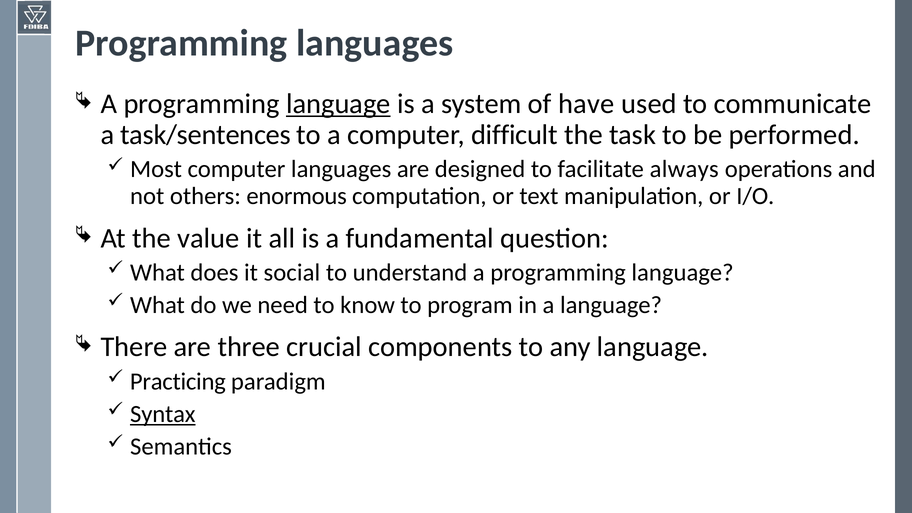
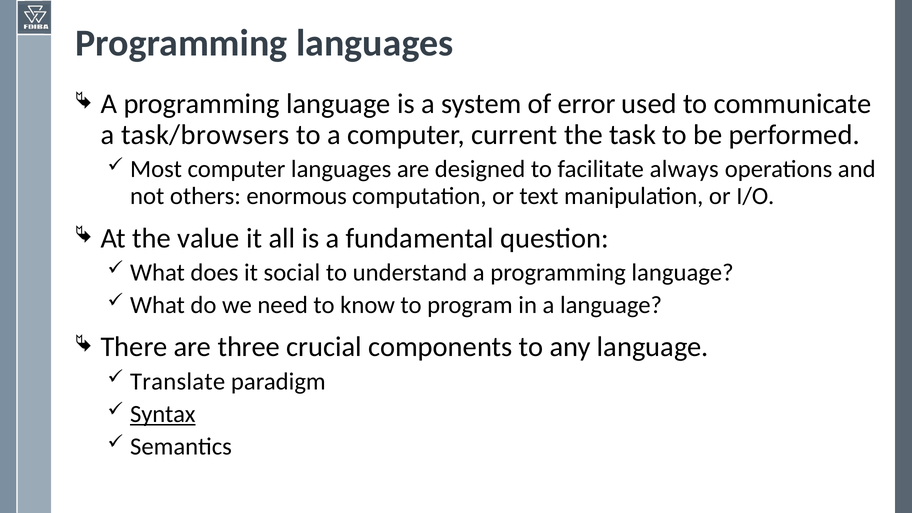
language underline: present -> none (338, 104)
have: have -> error (587, 104)
task/sentences: task/sentences -> task/browsers (205, 135)
difficult: difficult -> current (514, 135)
Practicing: Practicing -> Translate (178, 382)
